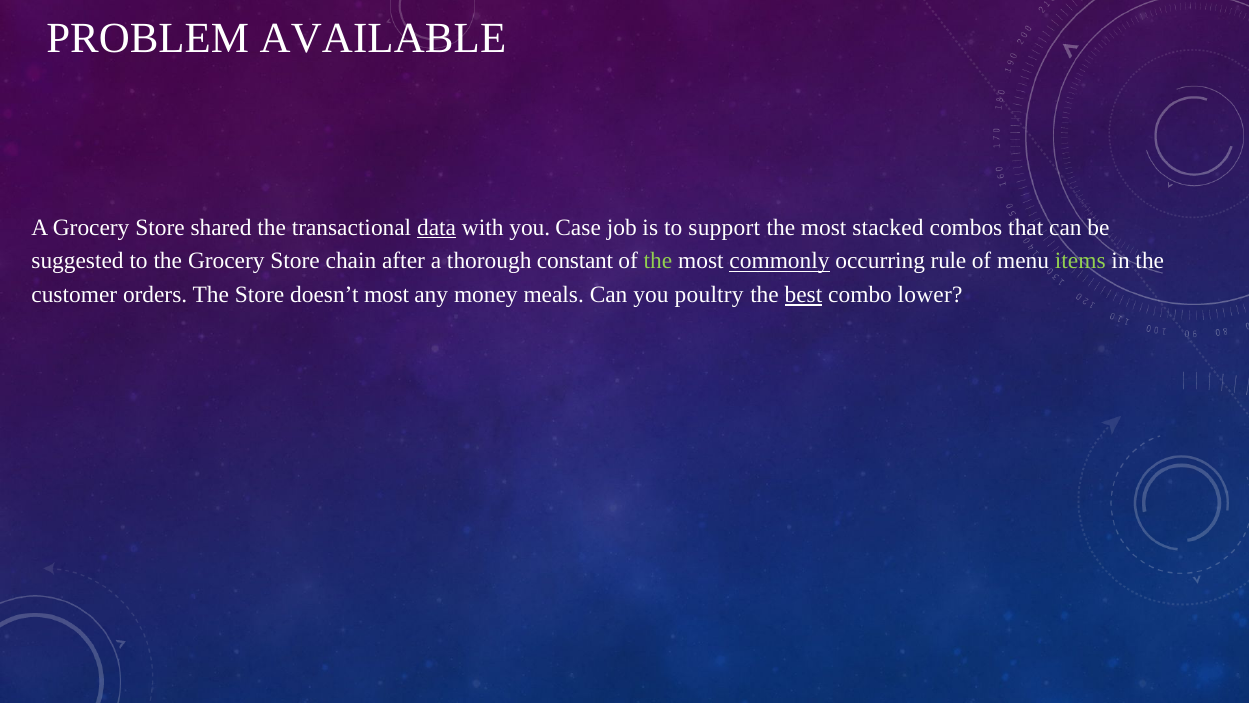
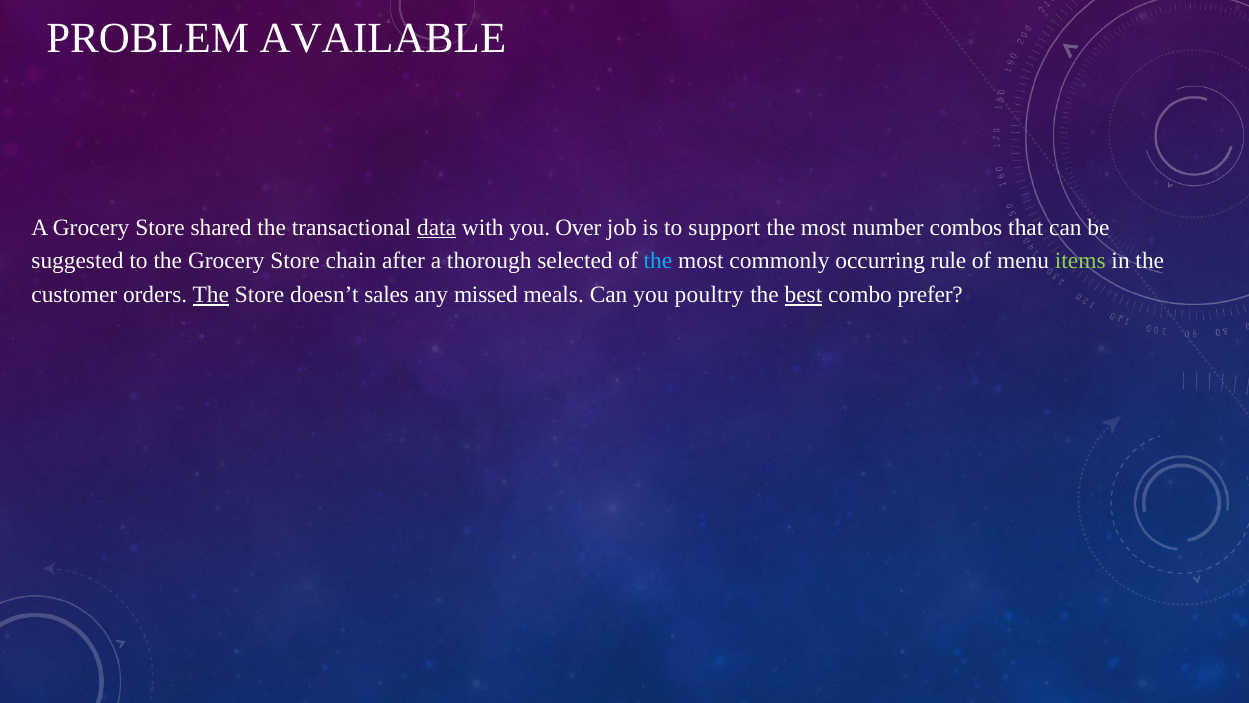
Case: Case -> Over (578, 227)
stacked: stacked -> number (888, 227)
constant: constant -> selected (575, 261)
the colour: light green -> light blue (658, 261)
commonly underline: present -> none (780, 261)
The underline: none -> present (211, 295)
doesn’t most: most -> sales (387, 295)
money: money -> missed (486, 295)
lower: lower -> prefer (930, 295)
